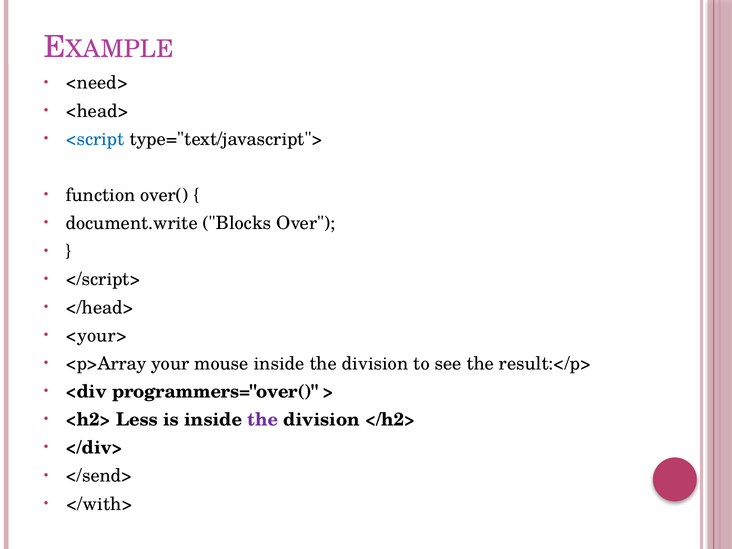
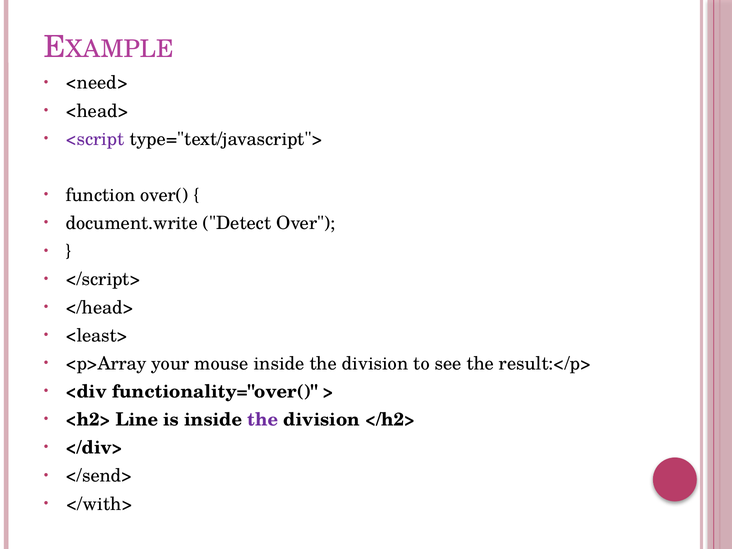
<script colour: blue -> purple (95, 139)
Blocks: Blocks -> Detect (237, 223)
<your>: <your> -> <least> (97, 336)
programmers="over(: programmers="over( -> functionality="over( (215, 392)
Less: Less -> Line (137, 420)
